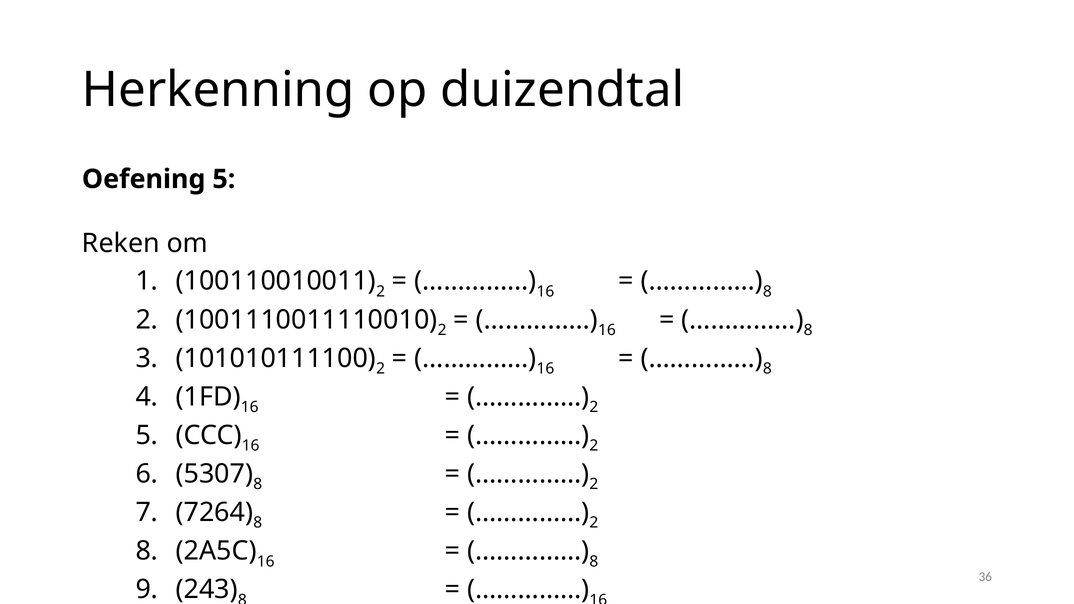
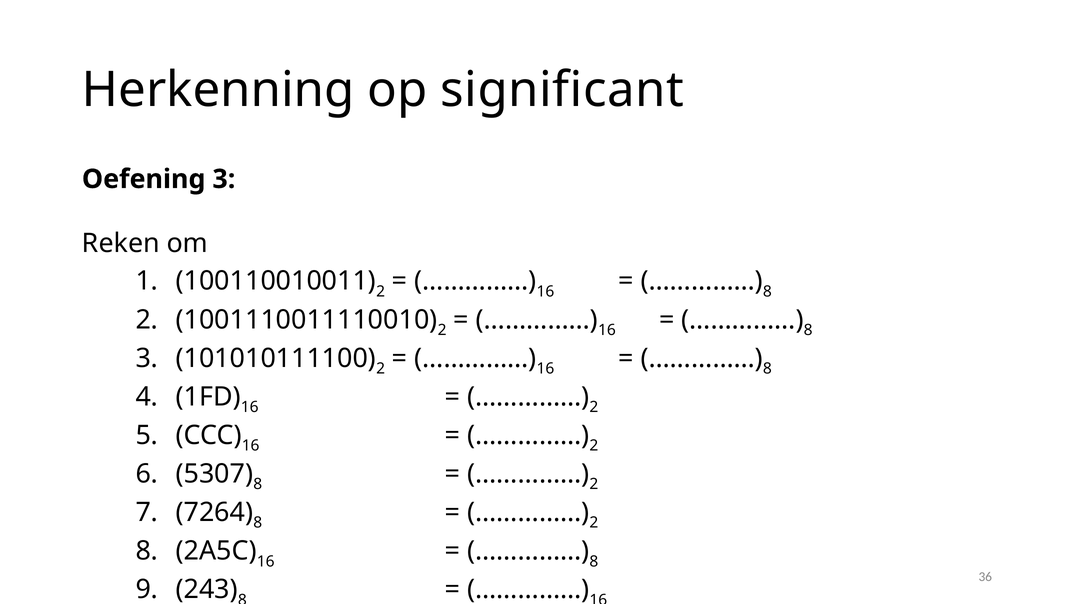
duizendtal: duizendtal -> significant (562, 90)
Oefening 5: 5 -> 3 (224, 179)
